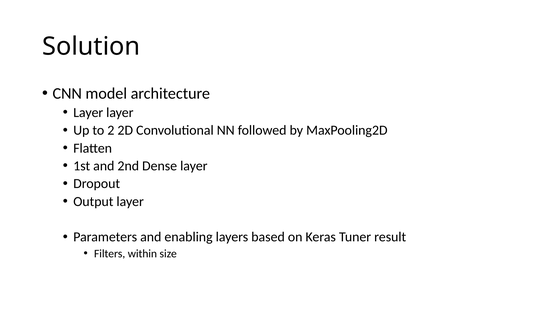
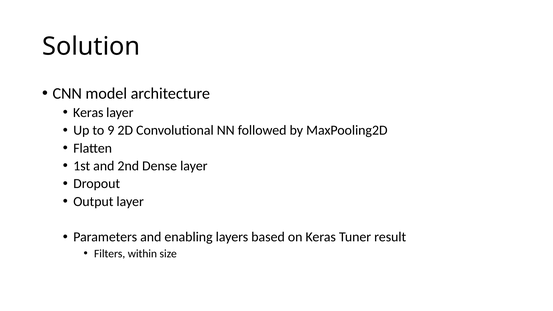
Layer: Layer -> Keras (88, 113)
2: 2 -> 9 (111, 130)
